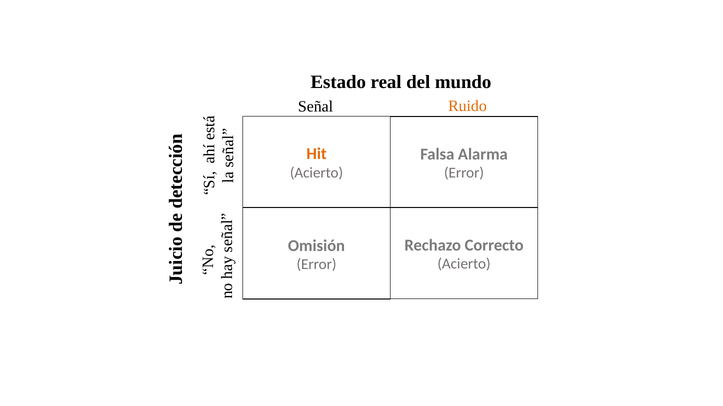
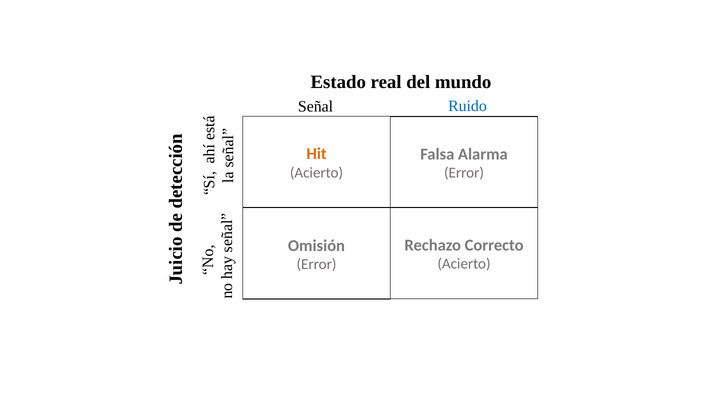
Ruido colour: orange -> blue (467, 106)
